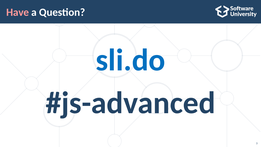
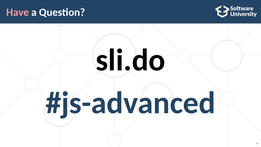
sli.do colour: blue -> black (131, 60)
